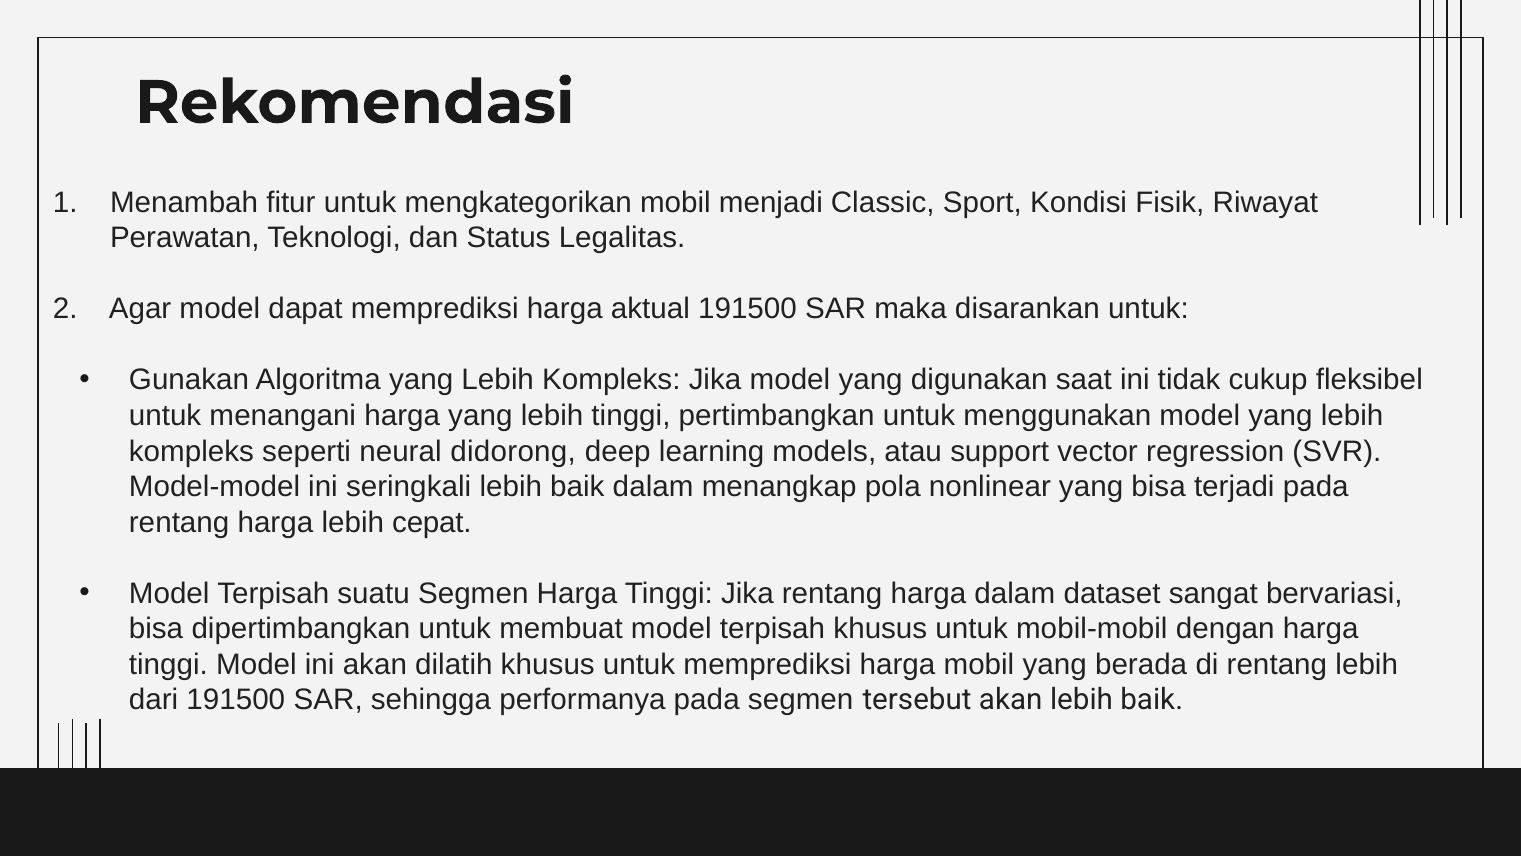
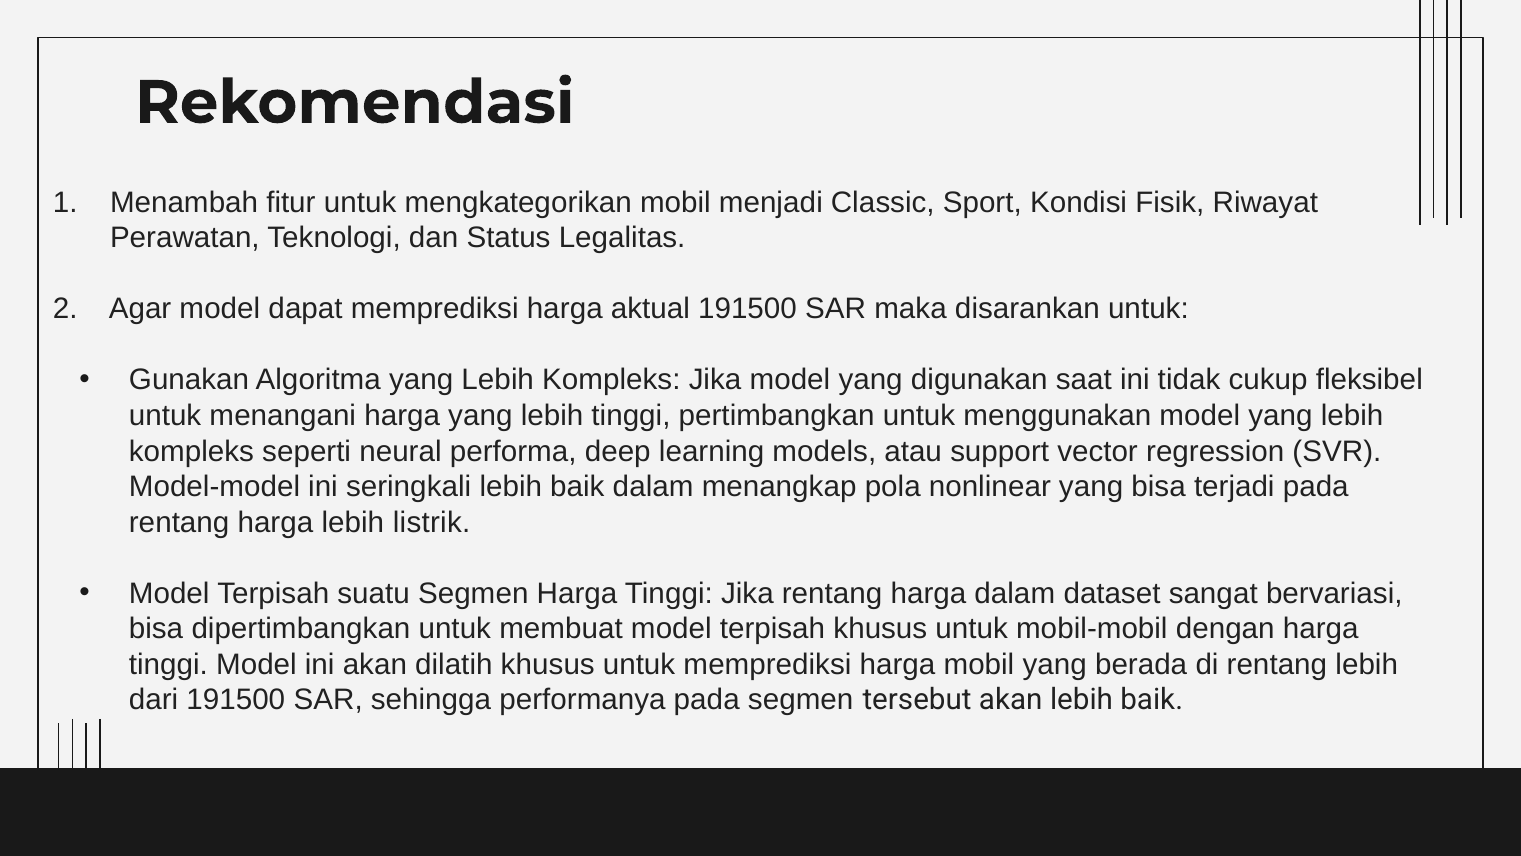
didorong: didorong -> performa (513, 451)
cepat: cepat -> listrik (432, 522)
